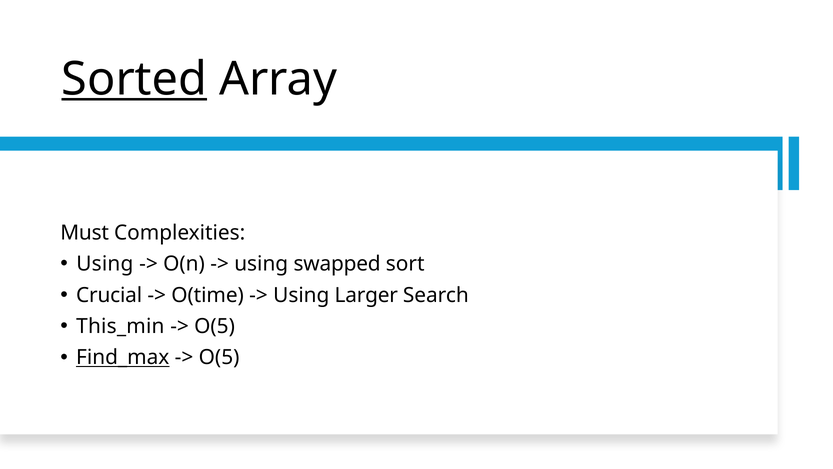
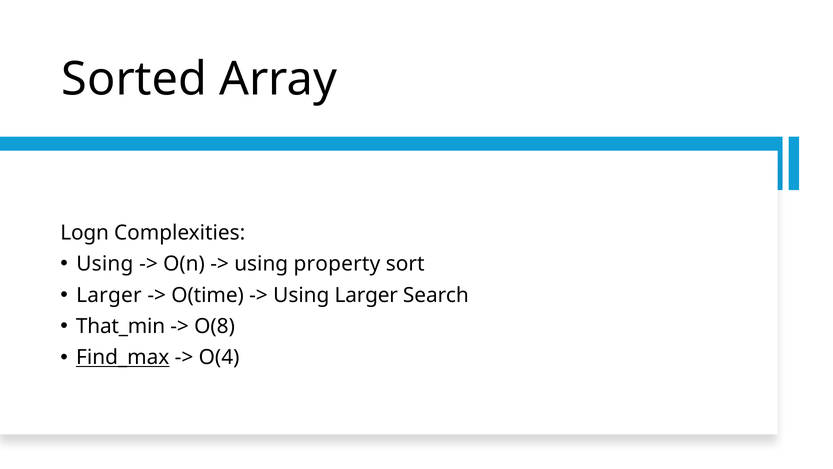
Sorted underline: present -> none (134, 79)
Must: Must -> Logn (85, 233)
swapped: swapped -> property (337, 264)
Crucial: Crucial -> Larger (109, 295)
This_min: This_min -> That_min (121, 326)
O(5: O(5 -> O(8 (215, 326)
O(5: O(5 -> O(4 (219, 357)
